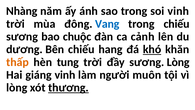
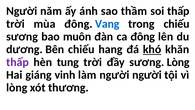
Nhàng: Nhàng -> Người (22, 11)
sao trong: trong -> thầm (134, 11)
soi vinh: vinh -> thấp (178, 11)
chuộc: chuộc -> muôn (77, 37)
ca cảnh: cảnh -> đông (143, 37)
thấp colour: orange -> purple (17, 62)
người muôn: muôn -> người (147, 75)
thương underline: present -> none (68, 87)
